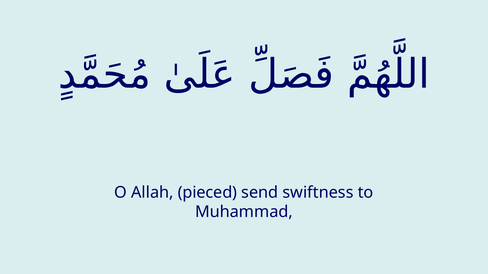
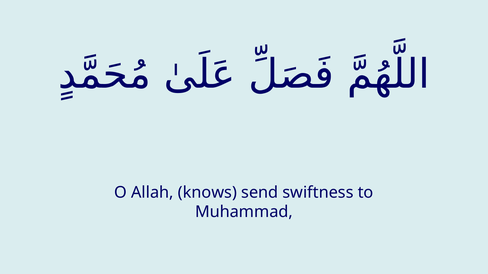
pieced: pieced -> knows (207, 193)
